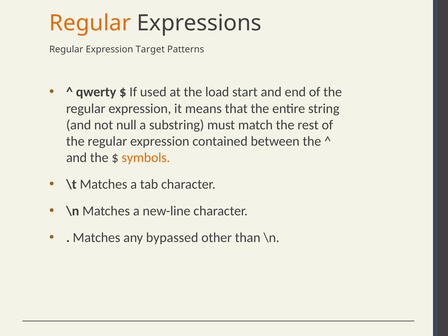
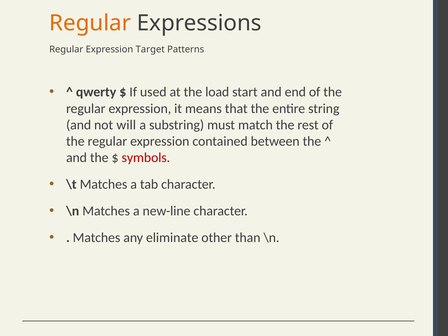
null: null -> will (126, 125)
symbols colour: orange -> red (146, 158)
bypassed: bypassed -> eliminate (172, 238)
